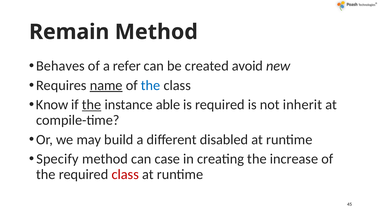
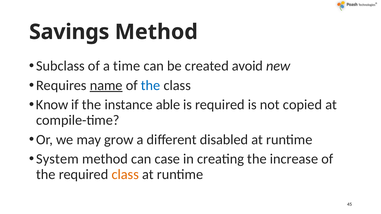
Remain: Remain -> Savings (69, 32)
Behaves: Behaves -> Subclass (60, 66)
refer: refer -> time (127, 66)
the underline: present -> none (92, 105)
inherit: inherit -> copied (303, 105)
build: build -> grow (119, 140)
Specify: Specify -> System (57, 159)
class colour: red -> orange (125, 175)
